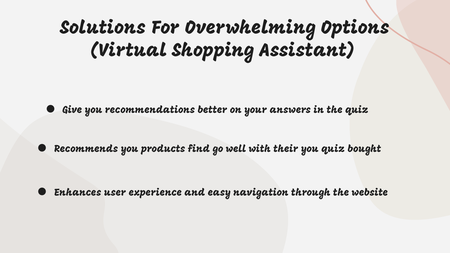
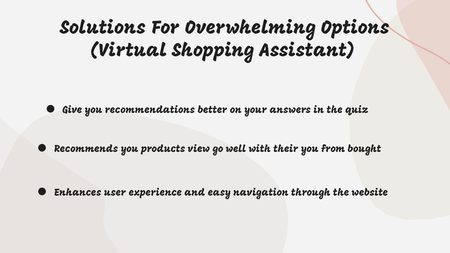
find: find -> view (199, 149)
you quiz: quiz -> from (333, 149)
